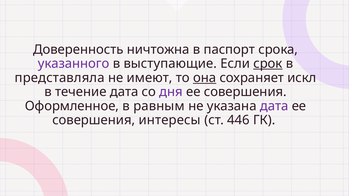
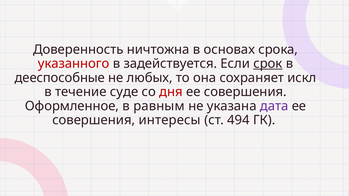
паспорт: паспорт -> основах (229, 50)
указанного colour: purple -> red (74, 64)
выступающие: выступающие -> задействуется (170, 64)
представляла: представляла -> дееспособные (60, 78)
имеют: имеют -> любых (150, 78)
она underline: present -> none (205, 78)
течение дата: дата -> суде (124, 92)
дня colour: purple -> red (171, 92)
446: 446 -> 494 (238, 120)
